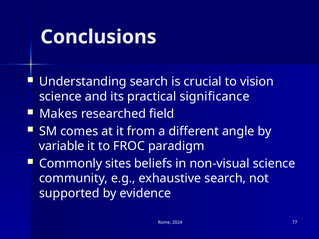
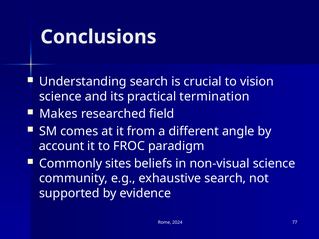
significance: significance -> termination (215, 97)
variable: variable -> account (62, 146)
